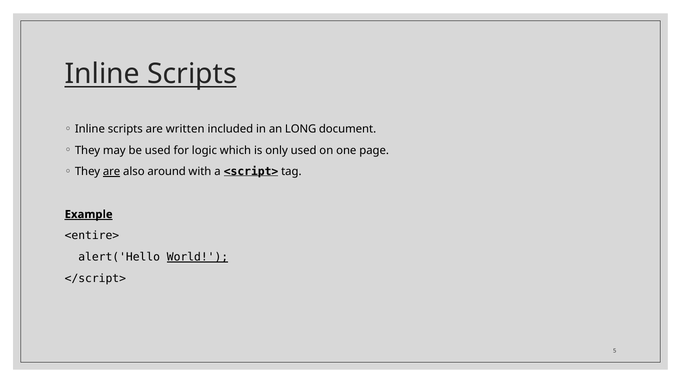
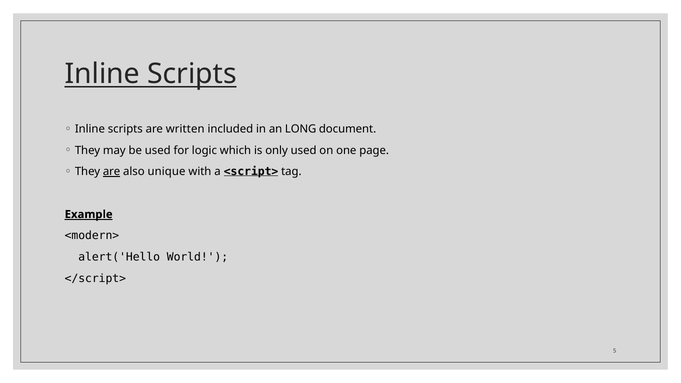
around: around -> unique (166, 172)
<entire>: <entire> -> <modern> (92, 236)
World underline: present -> none (197, 257)
